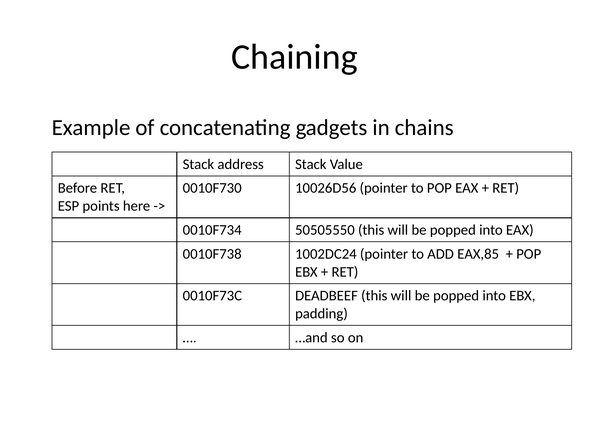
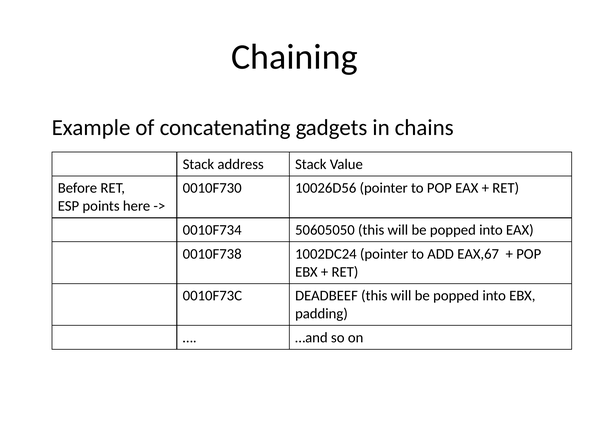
50505550: 50505550 -> 50605050 (325, 230)
EAX,85: EAX,85 -> EAX,67 (478, 254)
